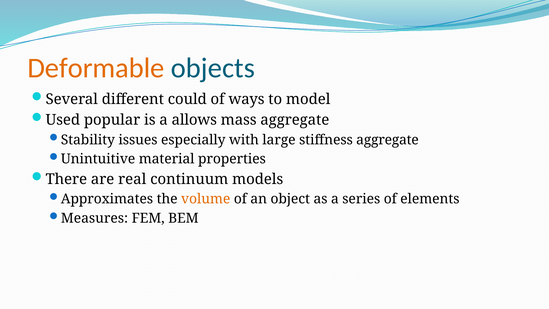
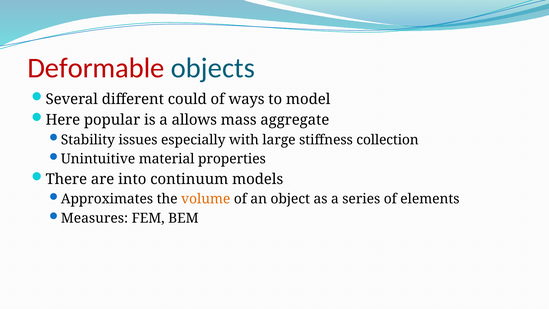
Deformable colour: orange -> red (96, 68)
Used: Used -> Here (63, 120)
stiffness aggregate: aggregate -> collection (387, 140)
real: real -> into (132, 179)
